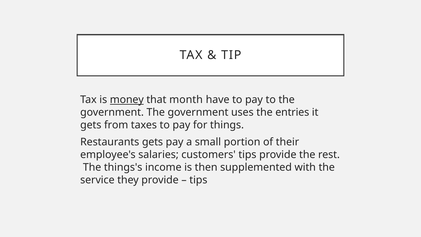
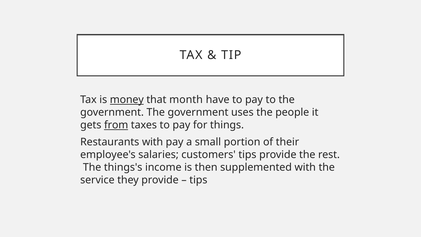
entries: entries -> people (292, 112)
from underline: none -> present (116, 125)
Restaurants gets: gets -> with (153, 142)
